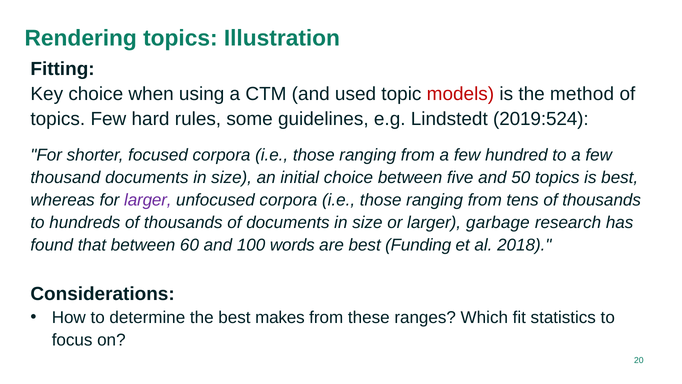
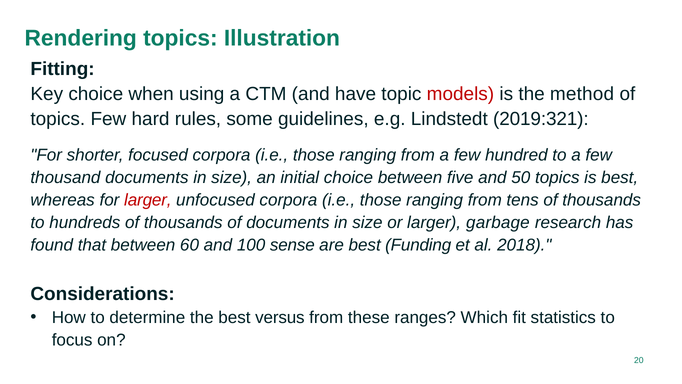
used: used -> have (356, 94)
2019:524: 2019:524 -> 2019:321 (541, 119)
larger colour: purple -> red (148, 200)
words: words -> sense (292, 245)
makes: makes -> versus (280, 317)
